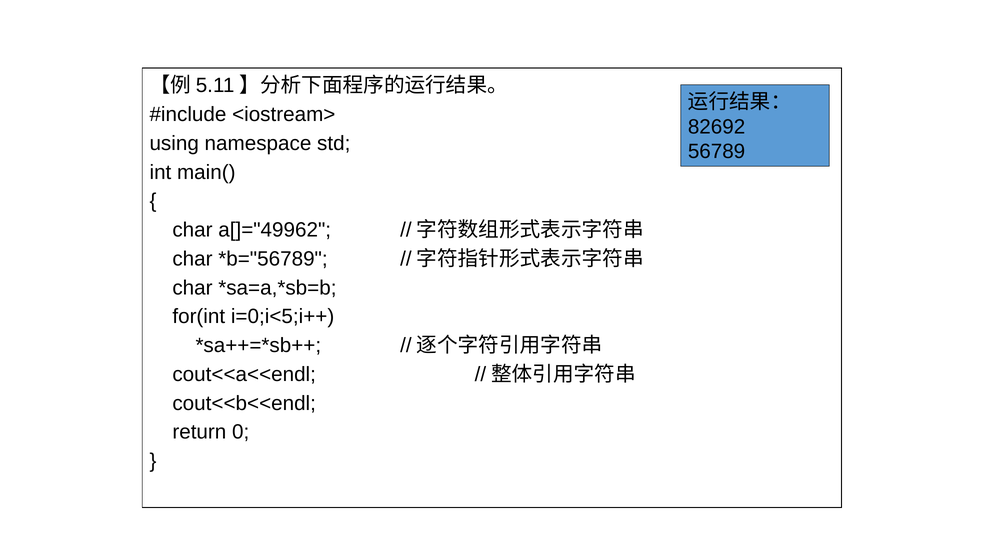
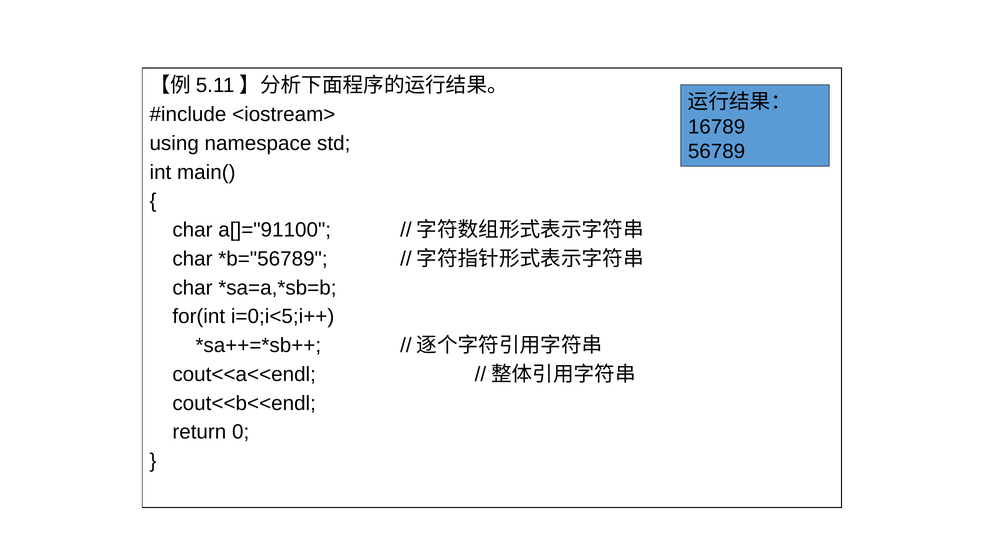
82692: 82692 -> 16789 (717, 127)
a[]="49962: a[]="49962 -> a[]="91100 (275, 230)
